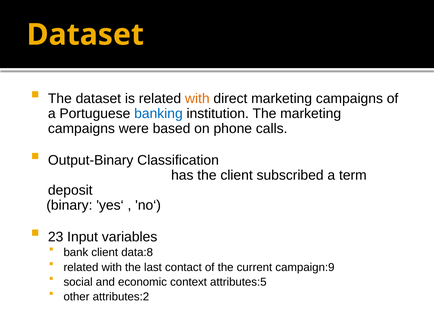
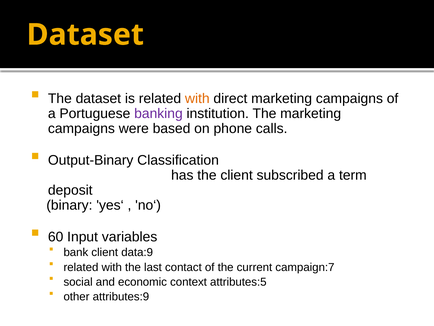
banking colour: blue -> purple (158, 113)
23: 23 -> 60 (56, 236)
data:8: data:8 -> data:9 (137, 252)
campaign:9: campaign:9 -> campaign:7 (305, 267)
attributes:2: attributes:2 -> attributes:9 (121, 296)
